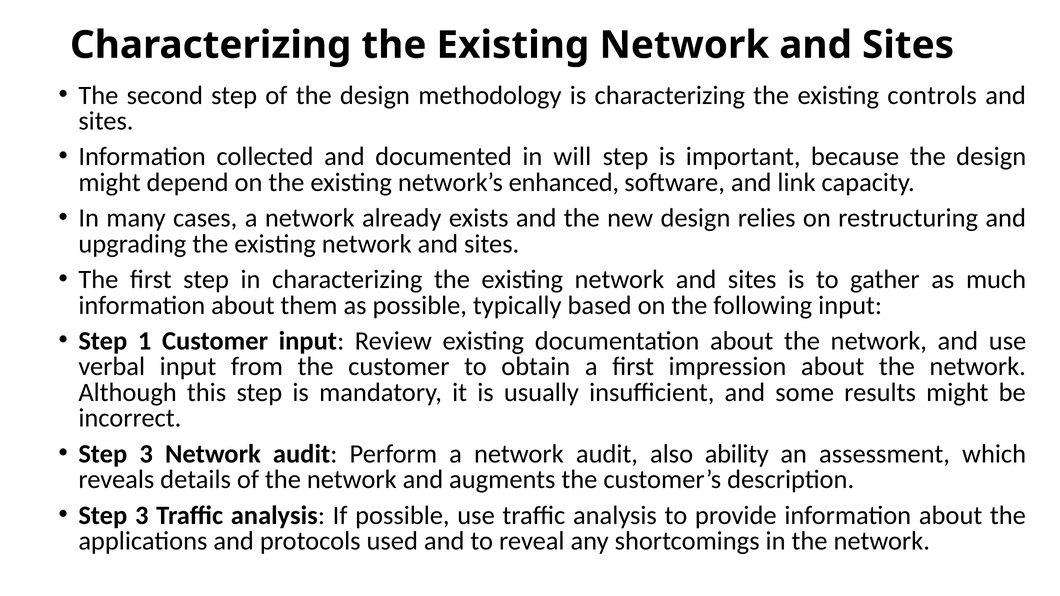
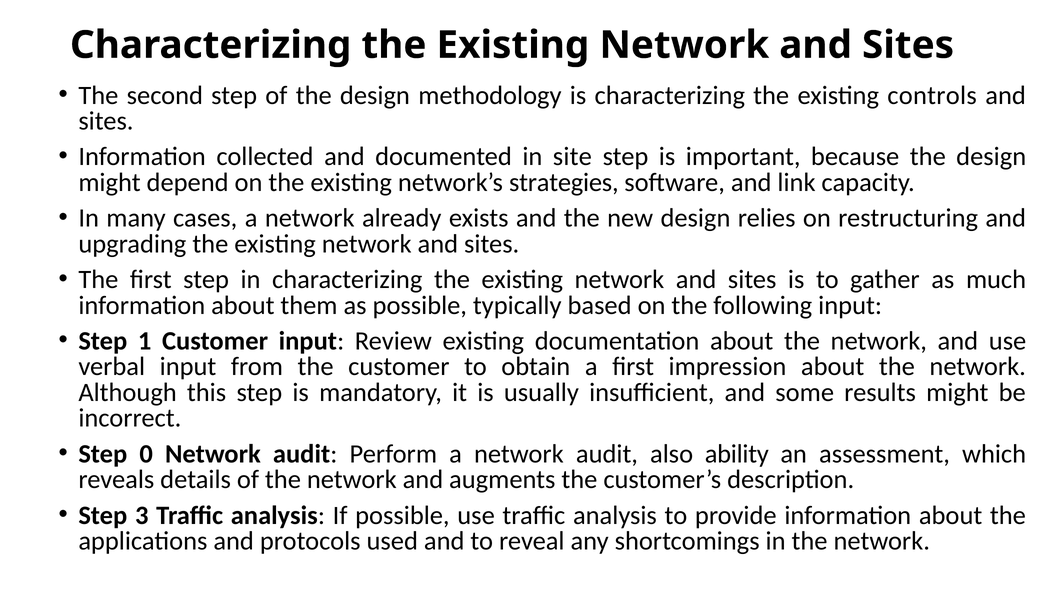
will: will -> site (572, 157)
enhanced: enhanced -> strategies (564, 183)
3: 3 -> 0 (146, 454)
